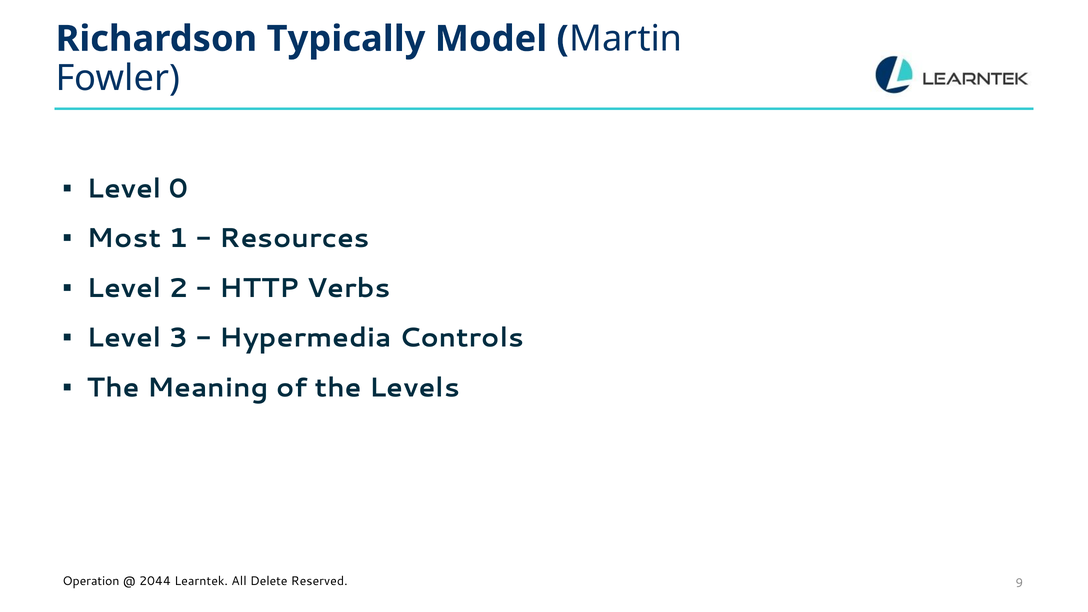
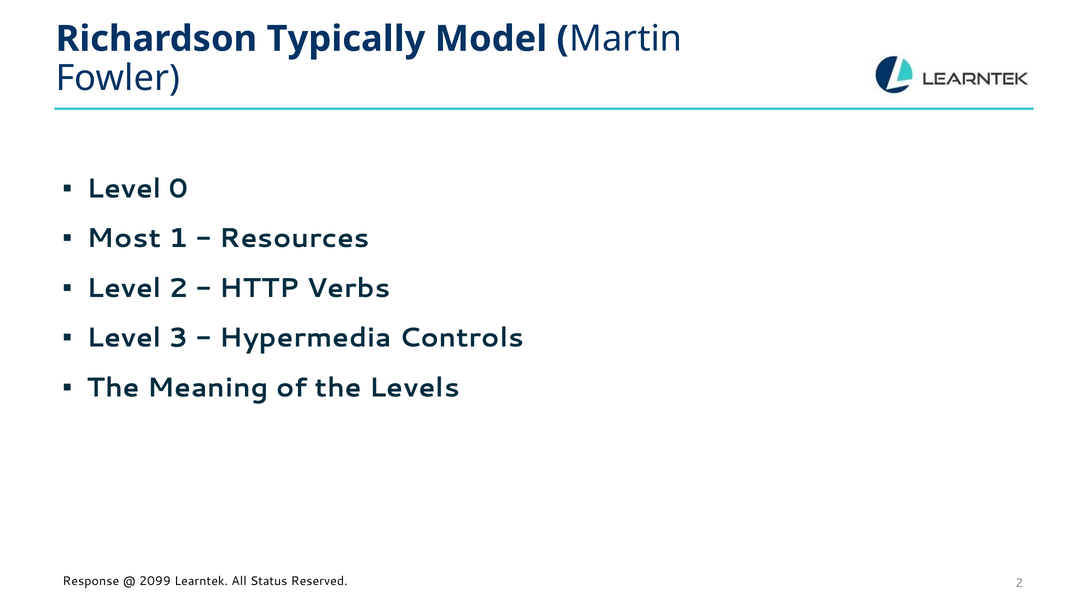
Operation: Operation -> Response (91, 581)
2044: 2044 -> 2099 (155, 581)
Delete: Delete -> Status (269, 581)
Reserved 9: 9 -> 2 (1019, 583)
